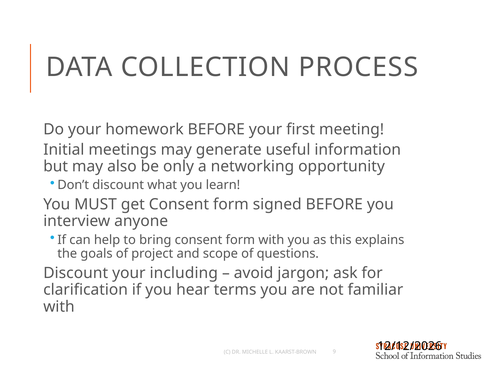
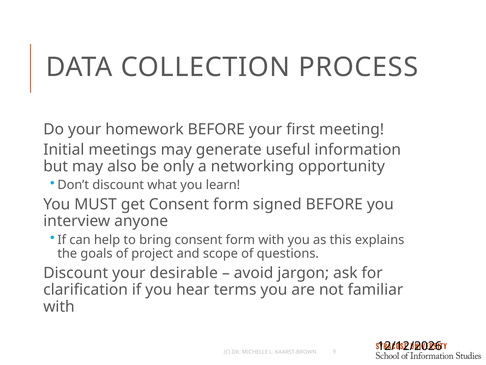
including: including -> desirable (184, 273)
